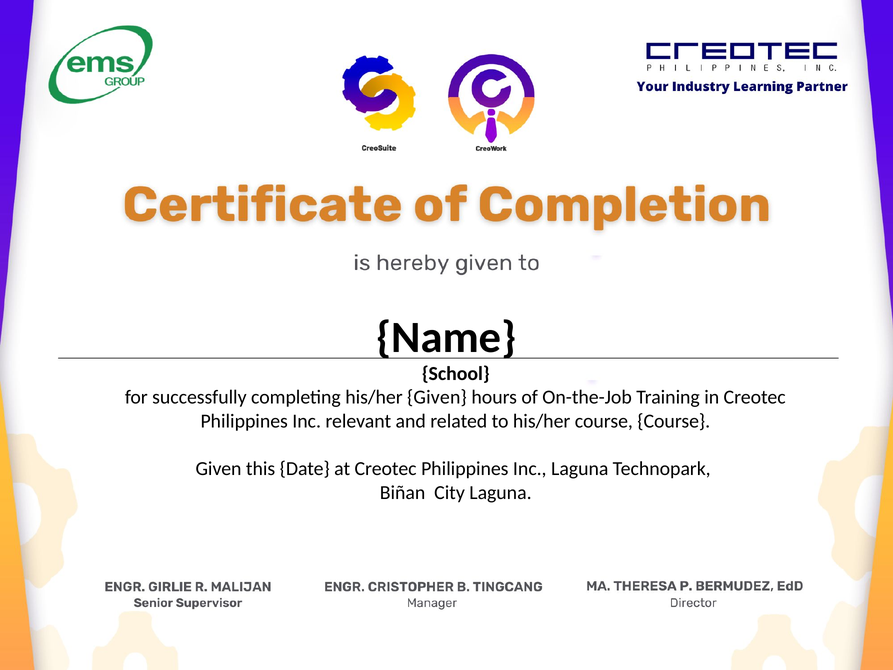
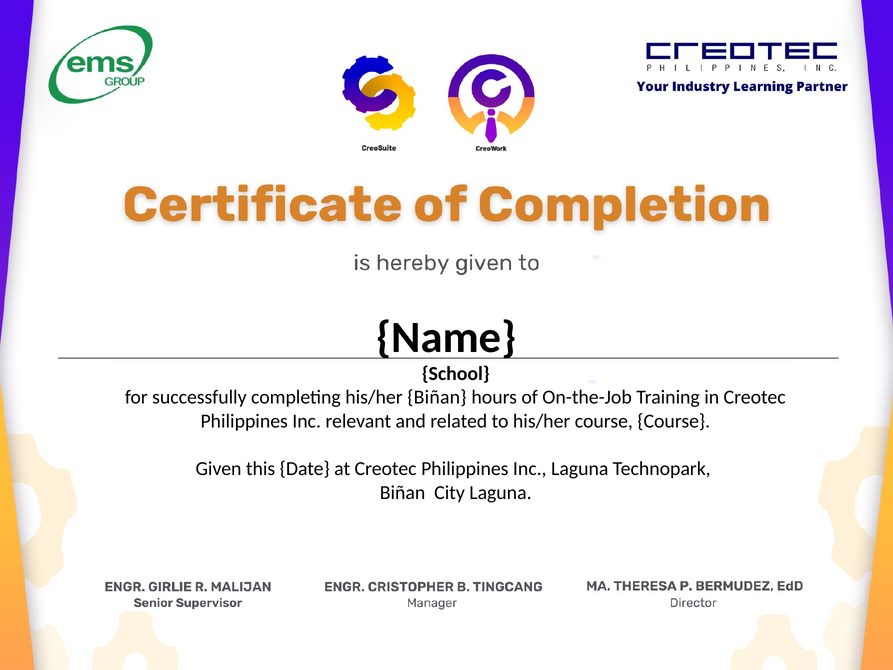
his/her Given: Given -> Biñan (437, 397)
